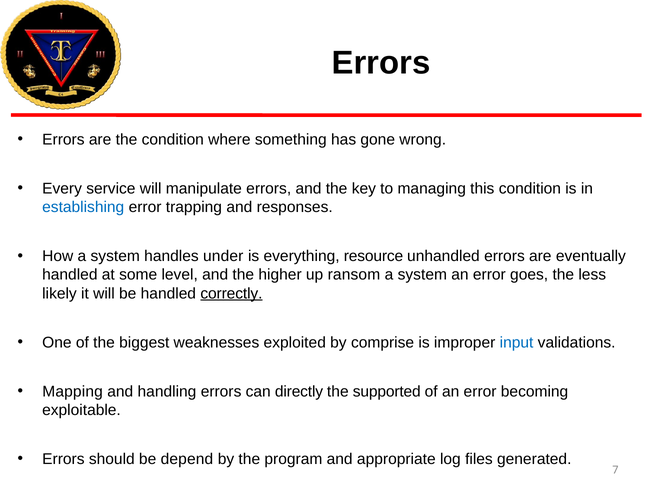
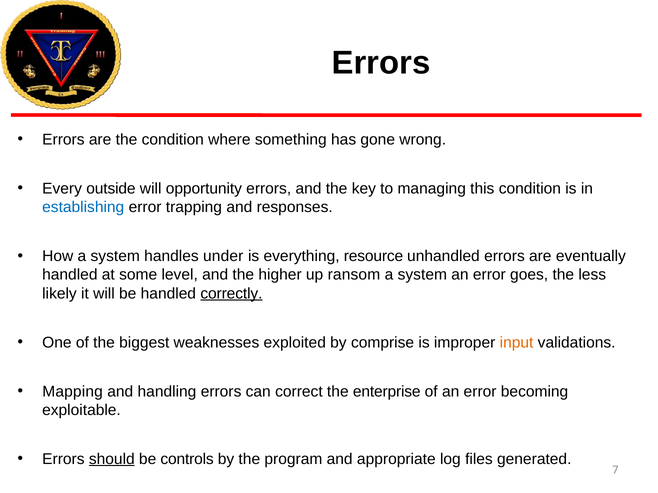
service: service -> outside (111, 189)
manipulate: manipulate -> opportunity (204, 189)
input colour: blue -> orange (517, 343)
directly: directly -> correct (299, 392)
supported: supported -> enterprise (387, 392)
should underline: none -> present (112, 459)
depend: depend -> controls (187, 459)
